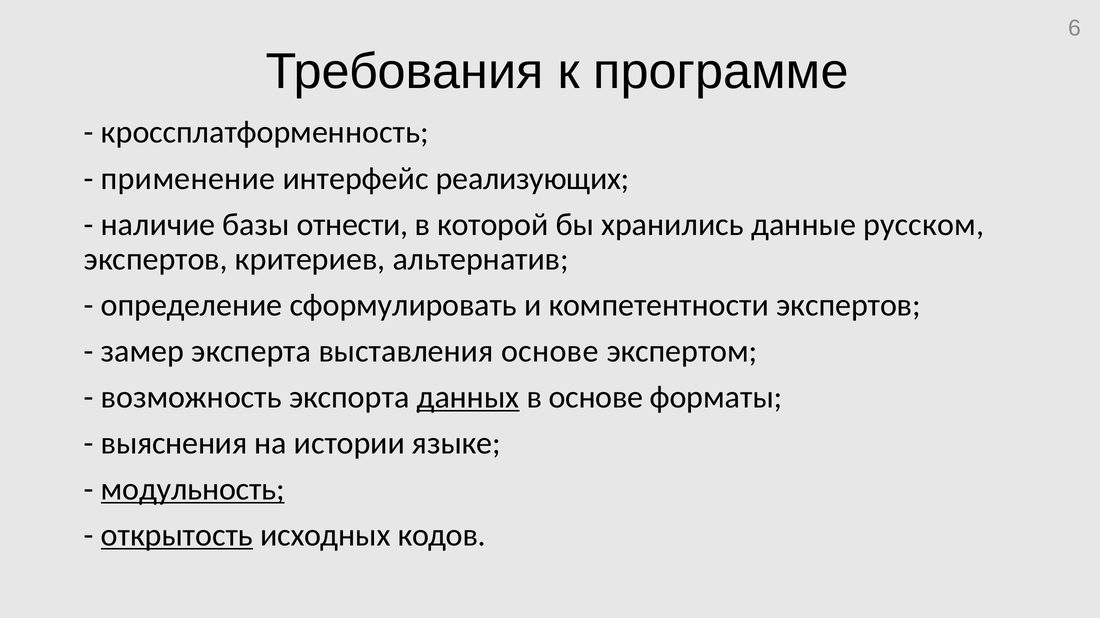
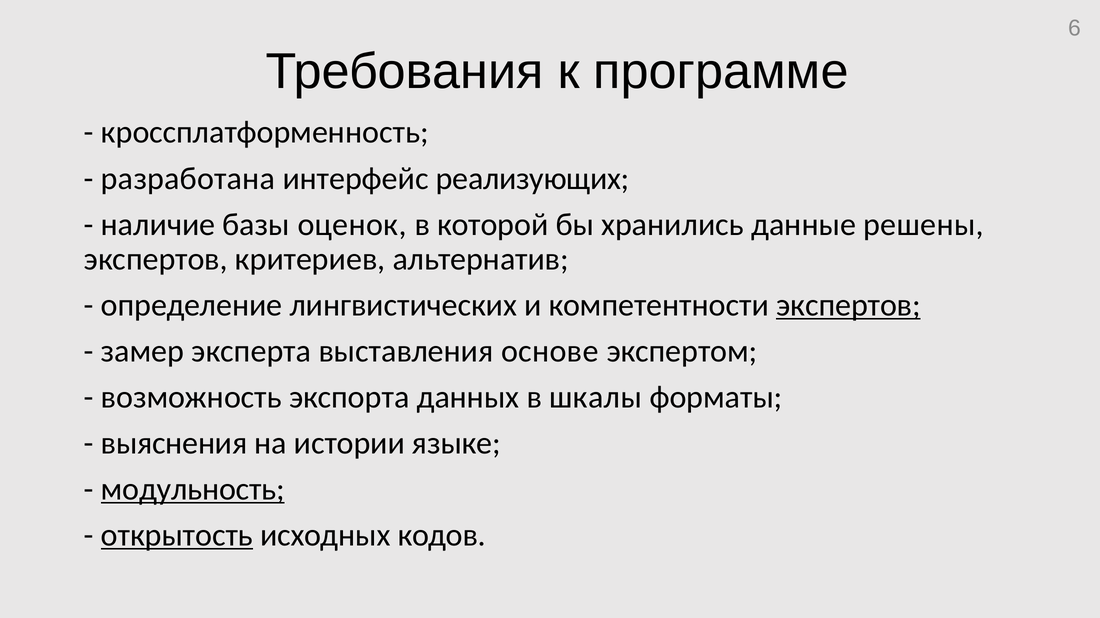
применение: применение -> разработана (188, 179)
отнести: отнести -> оценок (352, 225)
русском: русском -> решены (924, 225)
сформулировать: сформулировать -> лингвистических (403, 305)
экспертов underline: none -> present (849, 305)
данных underline: present -> none (468, 397)
в основе: основе -> шкалы (596, 397)
